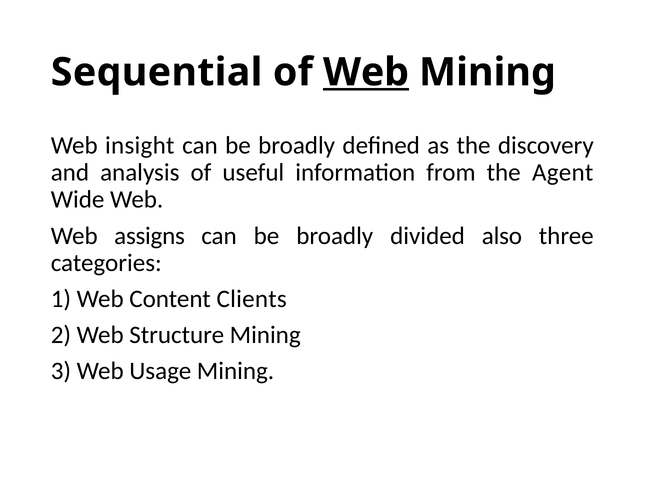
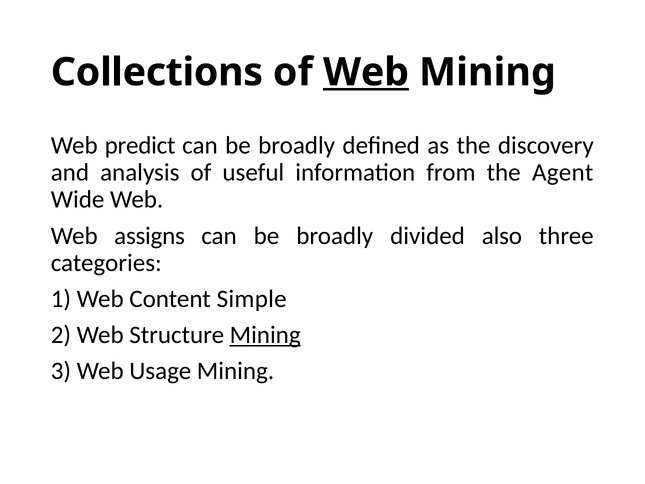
Sequential: Sequential -> Collections (157, 72)
insight: insight -> predict (140, 145)
Clients: Clients -> Simple (252, 299)
Mining underline: none -> present (265, 335)
